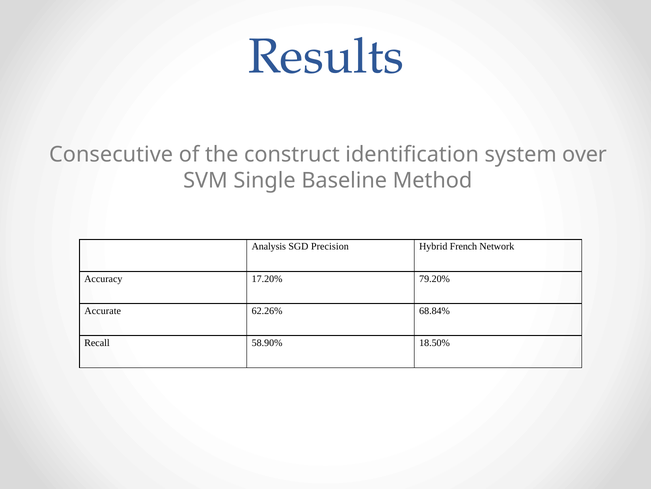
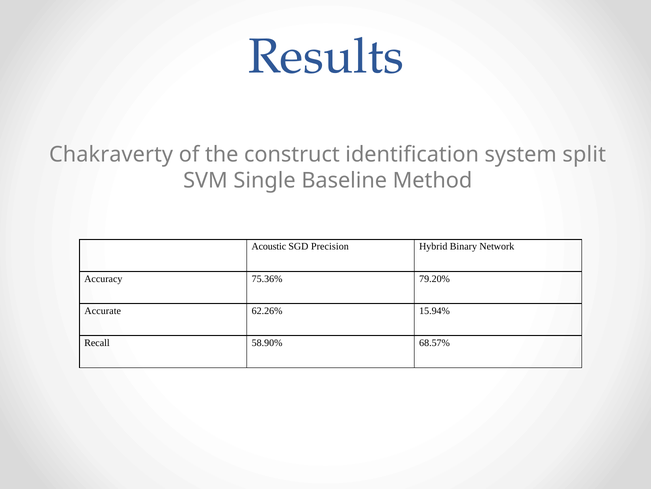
Consecutive: Consecutive -> Chakraverty (111, 154)
over: over -> split (584, 154)
Analysis: Analysis -> Acoustic (269, 246)
French: French -> Binary (463, 246)
17.20%: 17.20% -> 75.36% (267, 278)
68.84%: 68.84% -> 15.94% (435, 310)
18.50%: 18.50% -> 68.57% (435, 342)
